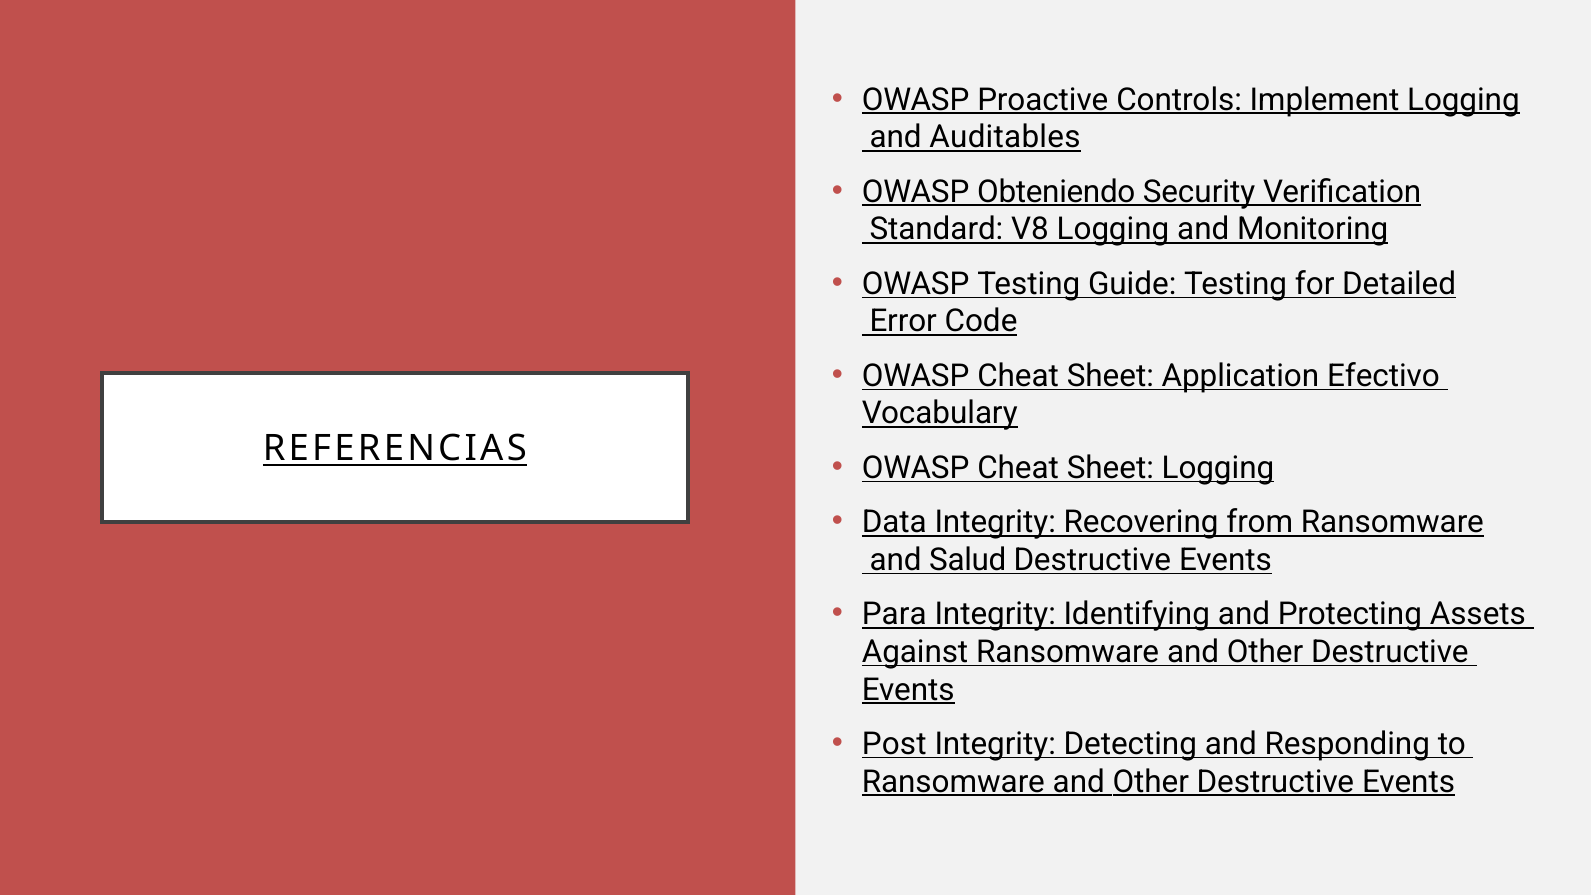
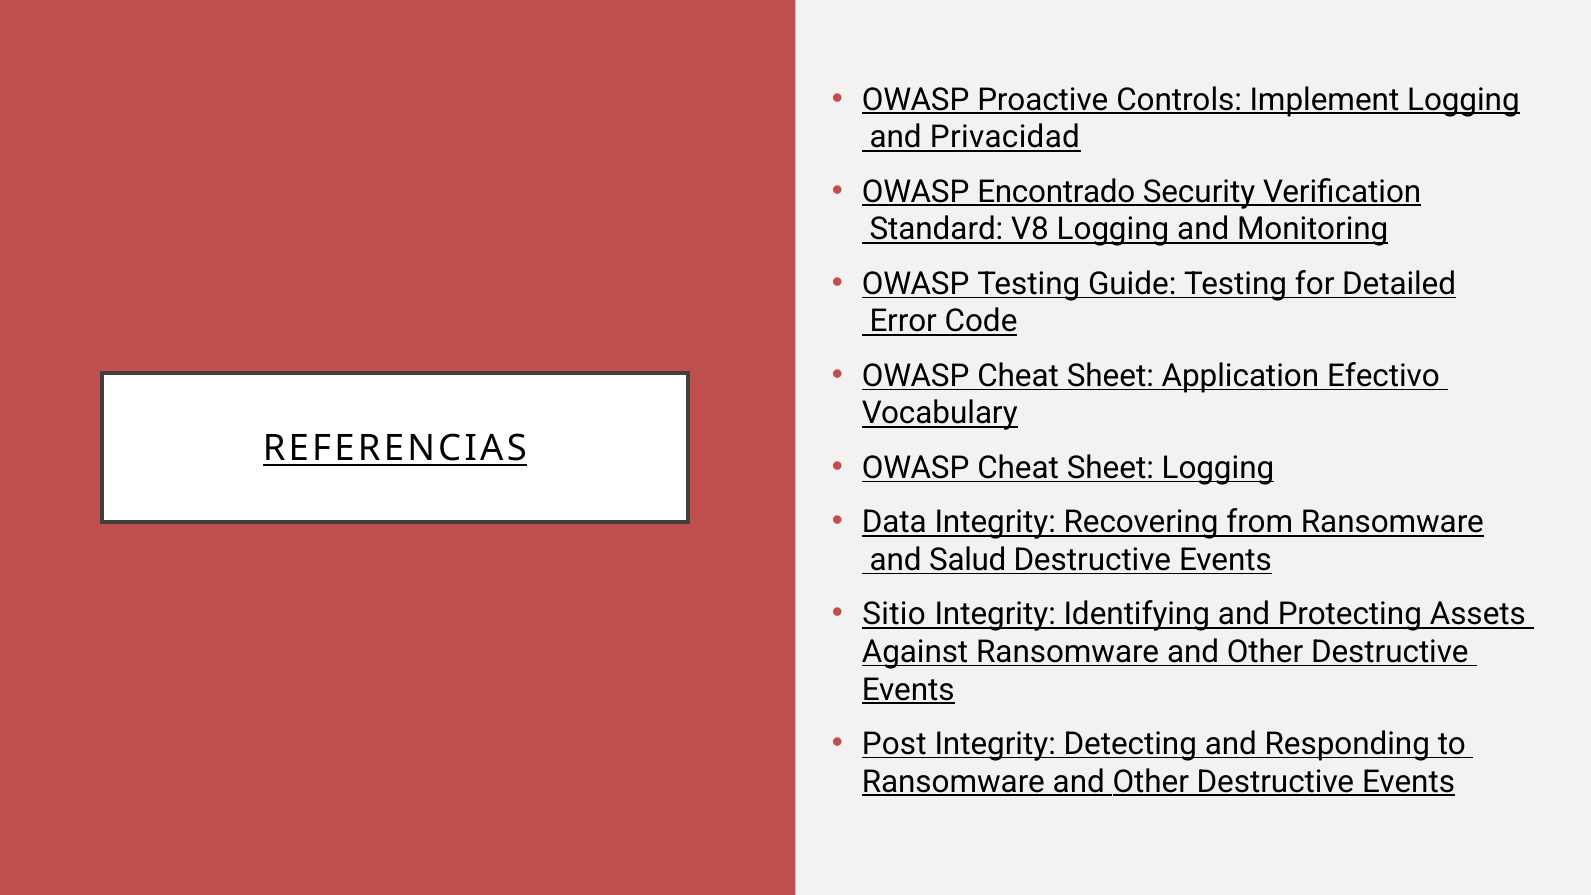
Auditables: Auditables -> Privacidad (1005, 137)
Obteniendo: Obteniendo -> Encontrado (1056, 192)
Para: Para -> Sitio (894, 614)
